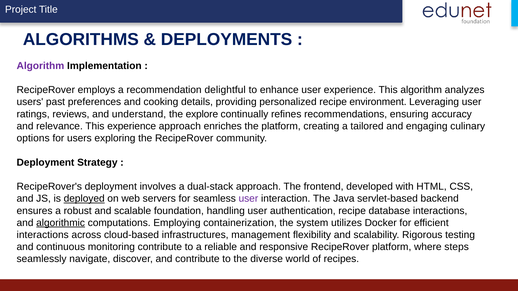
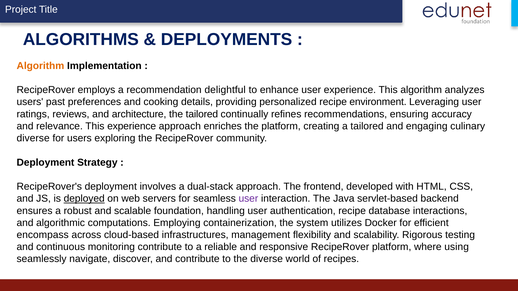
Algorithm colour: purple -> orange (40, 66)
understand: understand -> architecture (139, 114)
the explore: explore -> tailored (202, 114)
options: options -> diverse (33, 138)
algorithmic underline: present -> none (61, 223)
interactions: interactions -> encompass (43, 235)
steps: steps -> using (457, 247)
